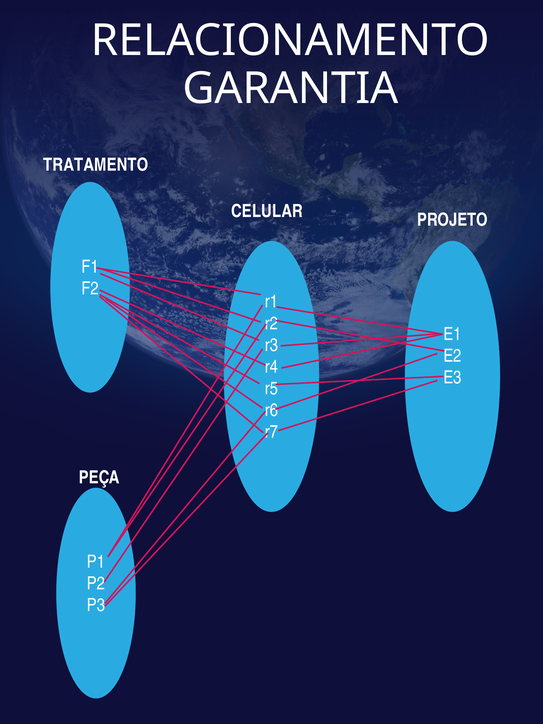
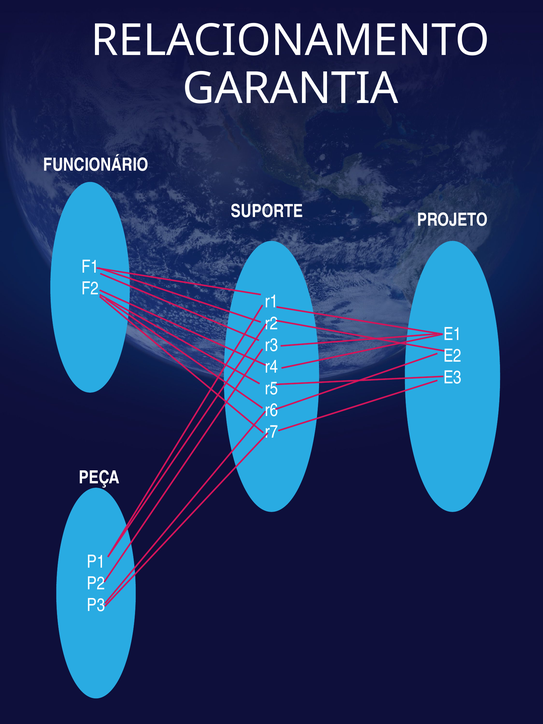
TRATAMENTO: TRATAMENTO -> FUNCIONÁRIO (96, 165)
CELULAR: CELULAR -> SUPORTE (267, 211)
